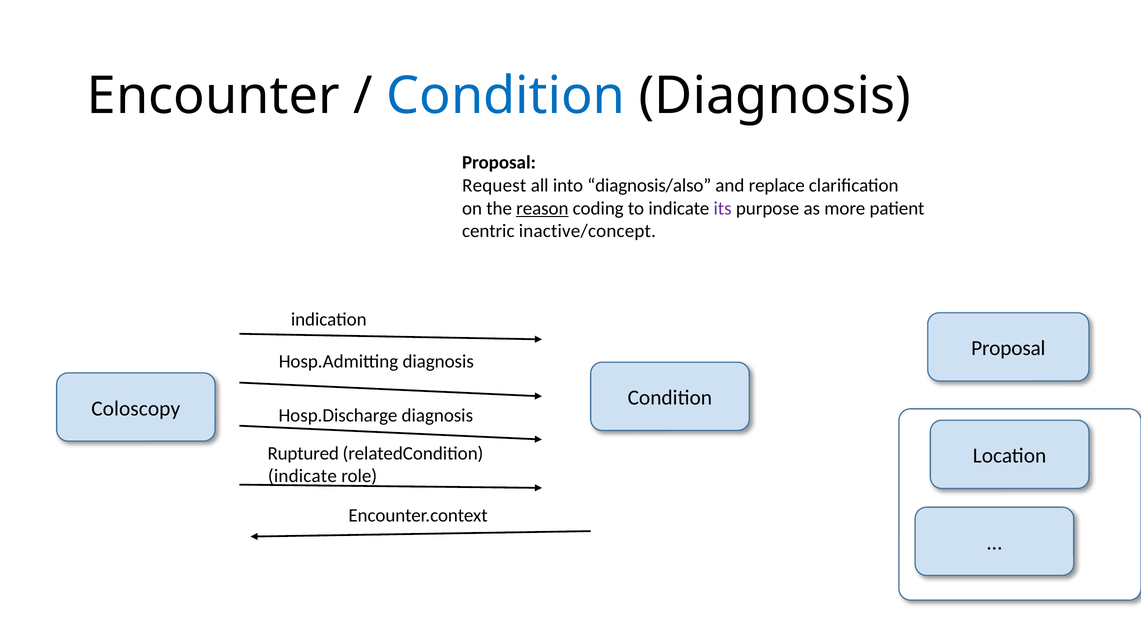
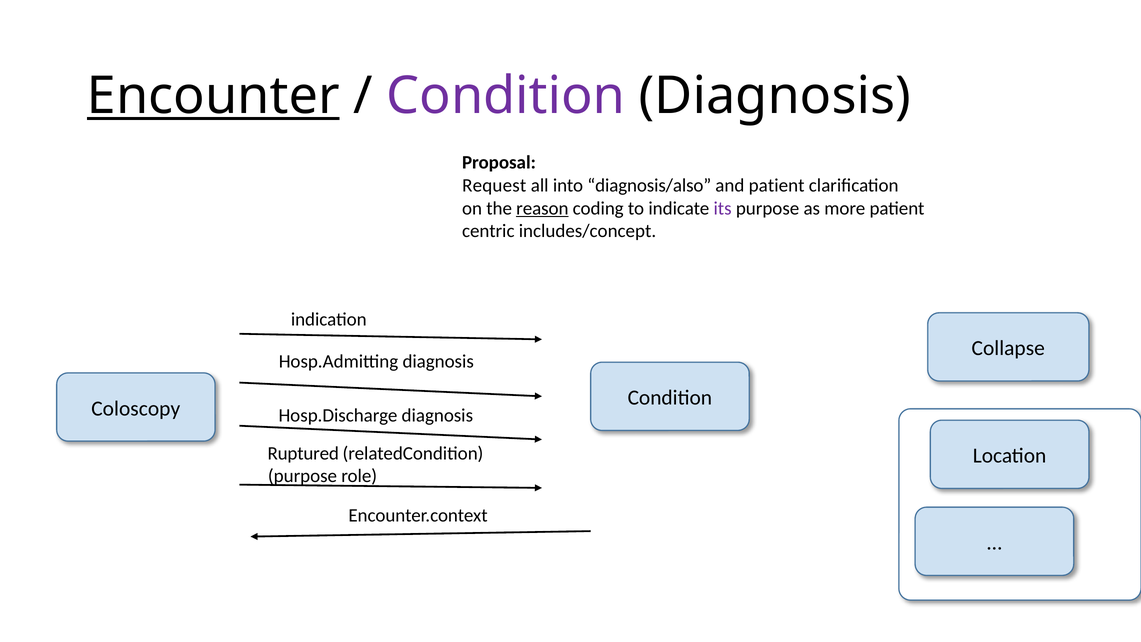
Encounter underline: none -> present (213, 96)
Condition colour: blue -> purple (506, 96)
and replace: replace -> patient (777, 185)
inactive/concept: inactive/concept -> includes/concept (587, 231)
Proposal: Proposal -> Collapse (1008, 348)
indicate: indicate -> purpose (303, 476)
